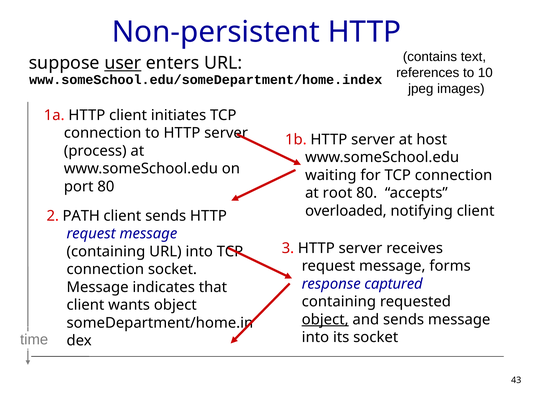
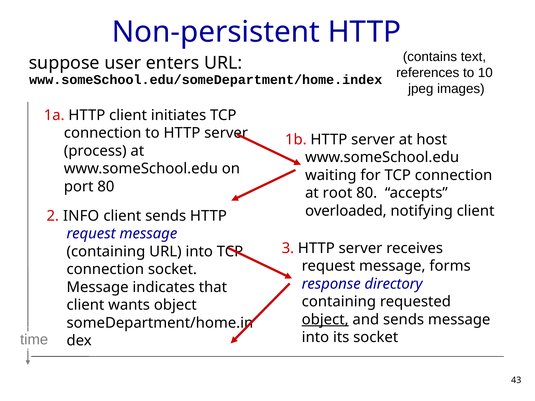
user underline: present -> none (123, 63)
PATH: PATH -> INFO (81, 216)
captured: captured -> directory (393, 284)
